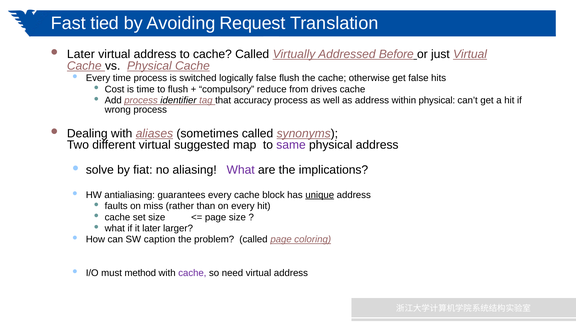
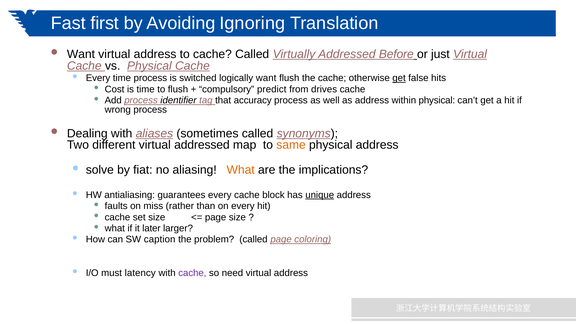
tied: tied -> first (105, 23)
Request: Request -> Ignoring (252, 23)
Later: Later -> Want (81, 54)
logically false: false -> want (266, 78)
get underline: none -> present (399, 78)
reduce: reduce -> predict (272, 89)
virtual suggested: suggested -> addressed (202, 145)
same colour: purple -> orange (291, 145)
What colour: purple -> orange (241, 170)
method: method -> latency (140, 273)
